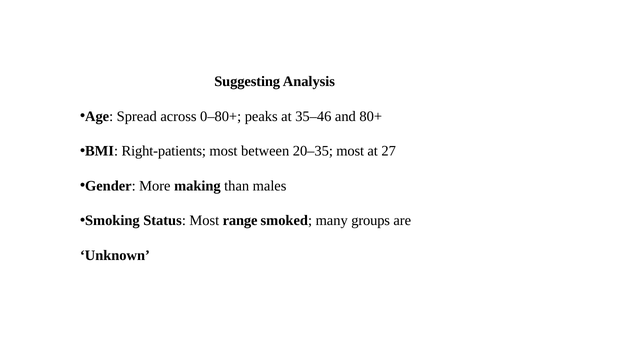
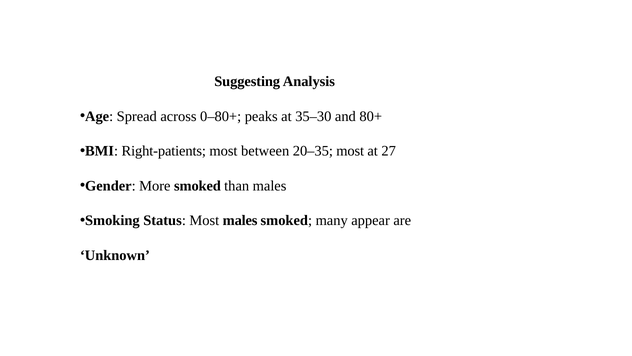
35–46: 35–46 -> 35–30 (313, 116)
More making: making -> smoked (197, 186)
Most range: range -> males (240, 220)
groups: groups -> appear (371, 220)
